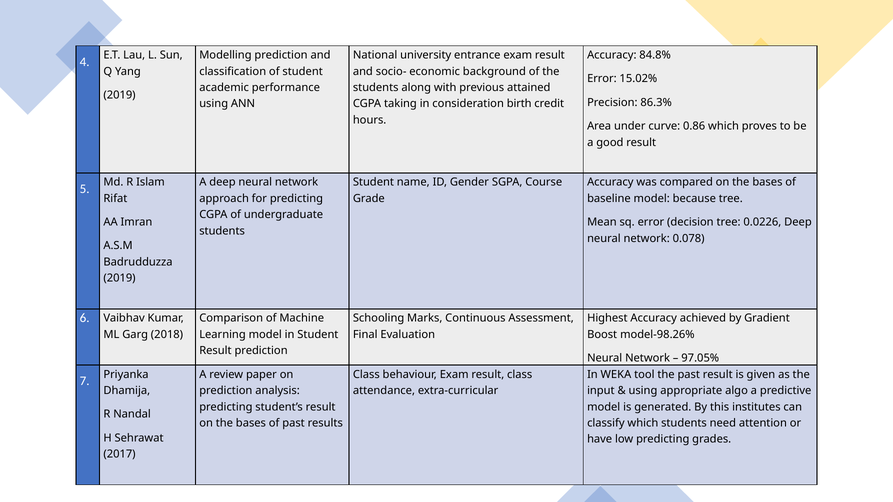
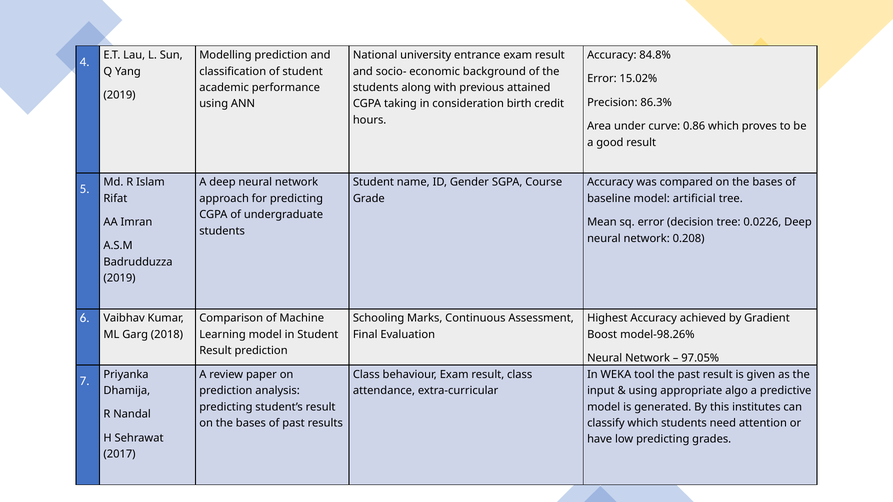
because: because -> artificial (694, 199)
0.078: 0.078 -> 0.208 (689, 239)
